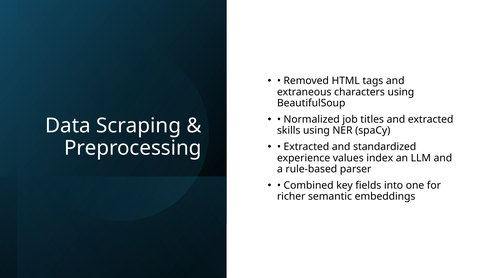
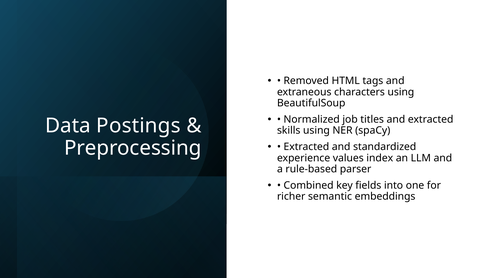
Scraping: Scraping -> Postings (139, 126)
